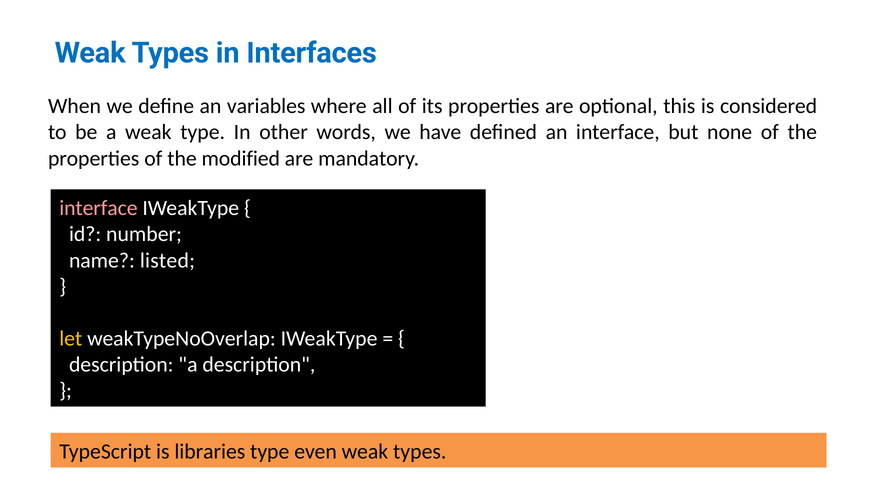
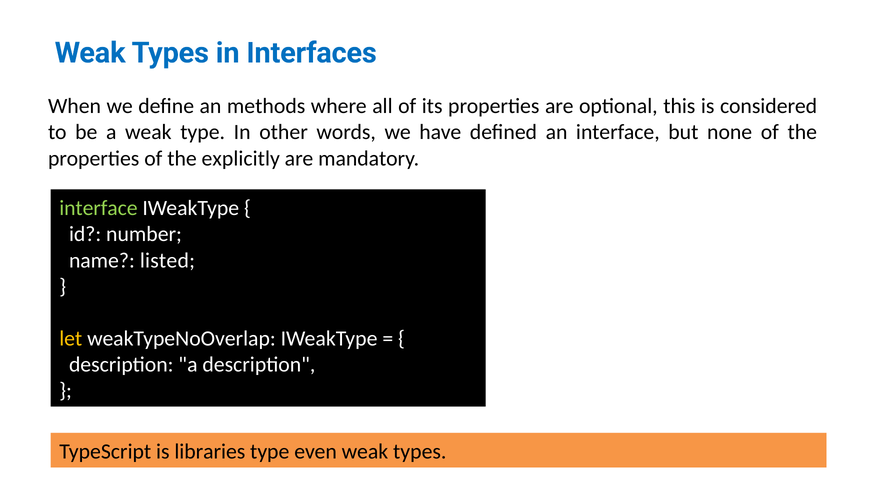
variables: variables -> methods (266, 106)
modified: modified -> explicitly (241, 158)
interface colour: pink -> light green (98, 208)
